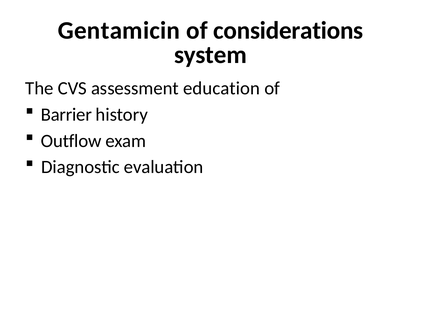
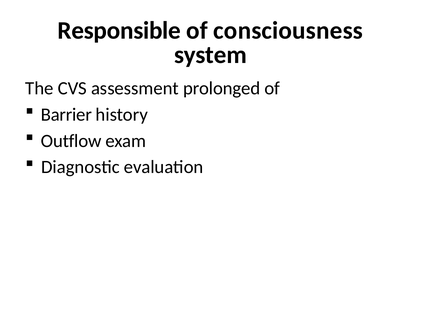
Gentamicin: Gentamicin -> Responsible (119, 31)
considerations: considerations -> consciousness (288, 31)
education: education -> prolonged (222, 88)
